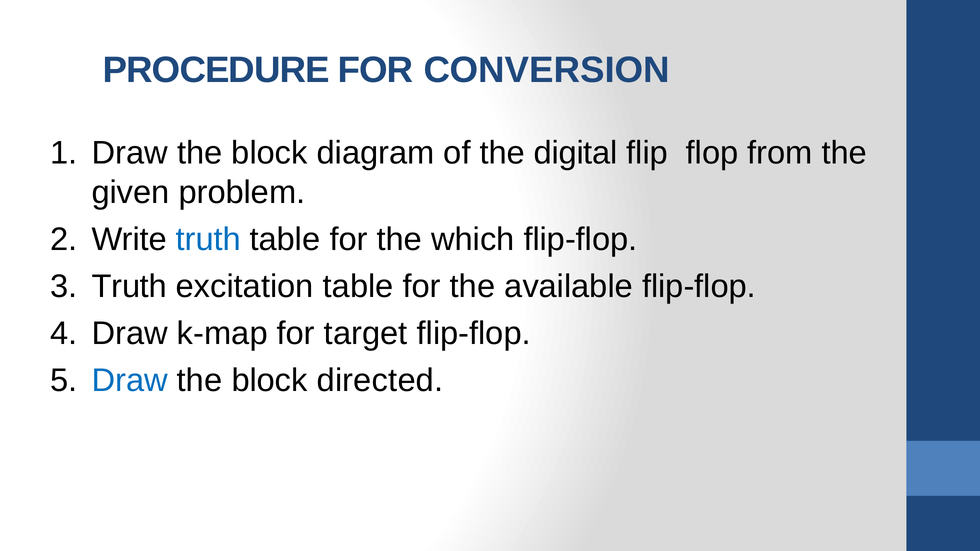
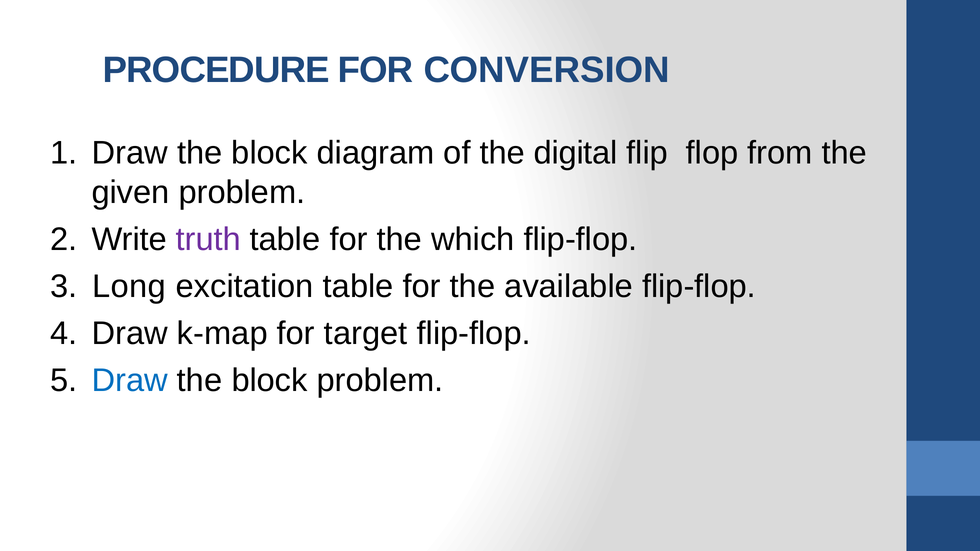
truth colour: blue -> purple (208, 240)
Truth: Truth -> Long (129, 287)
block directed: directed -> problem (380, 381)
